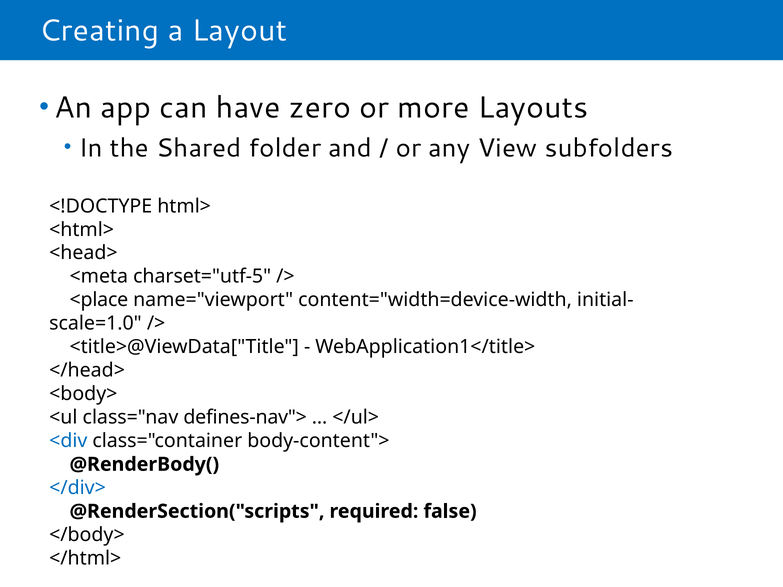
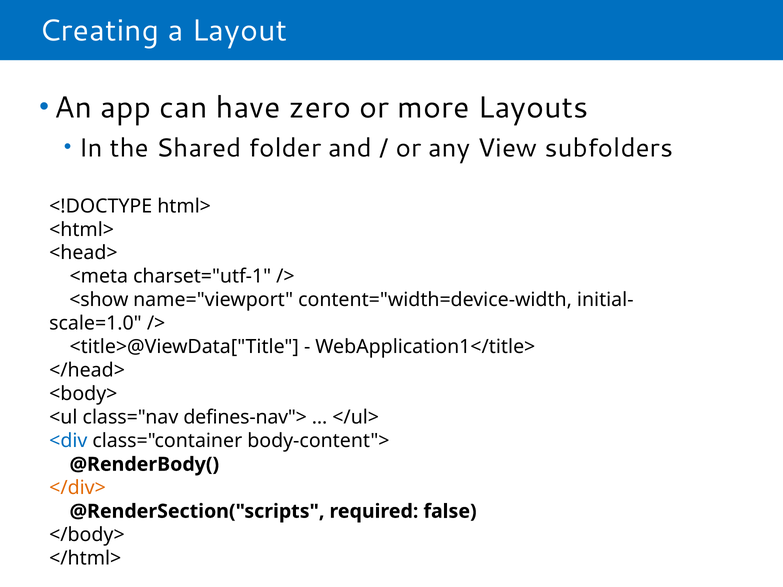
charset="utf-5: charset="utf-5 -> charset="utf-1 (202, 277)
<place: <place -> <show (99, 300)
</div> colour: blue -> orange (78, 488)
